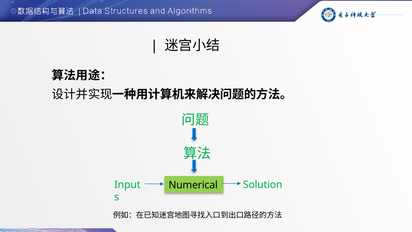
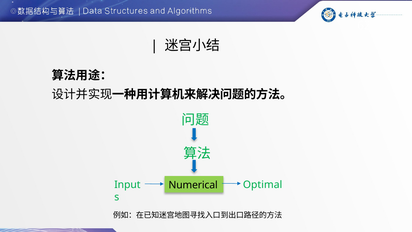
Solution: Solution -> Optimal (263, 184)
